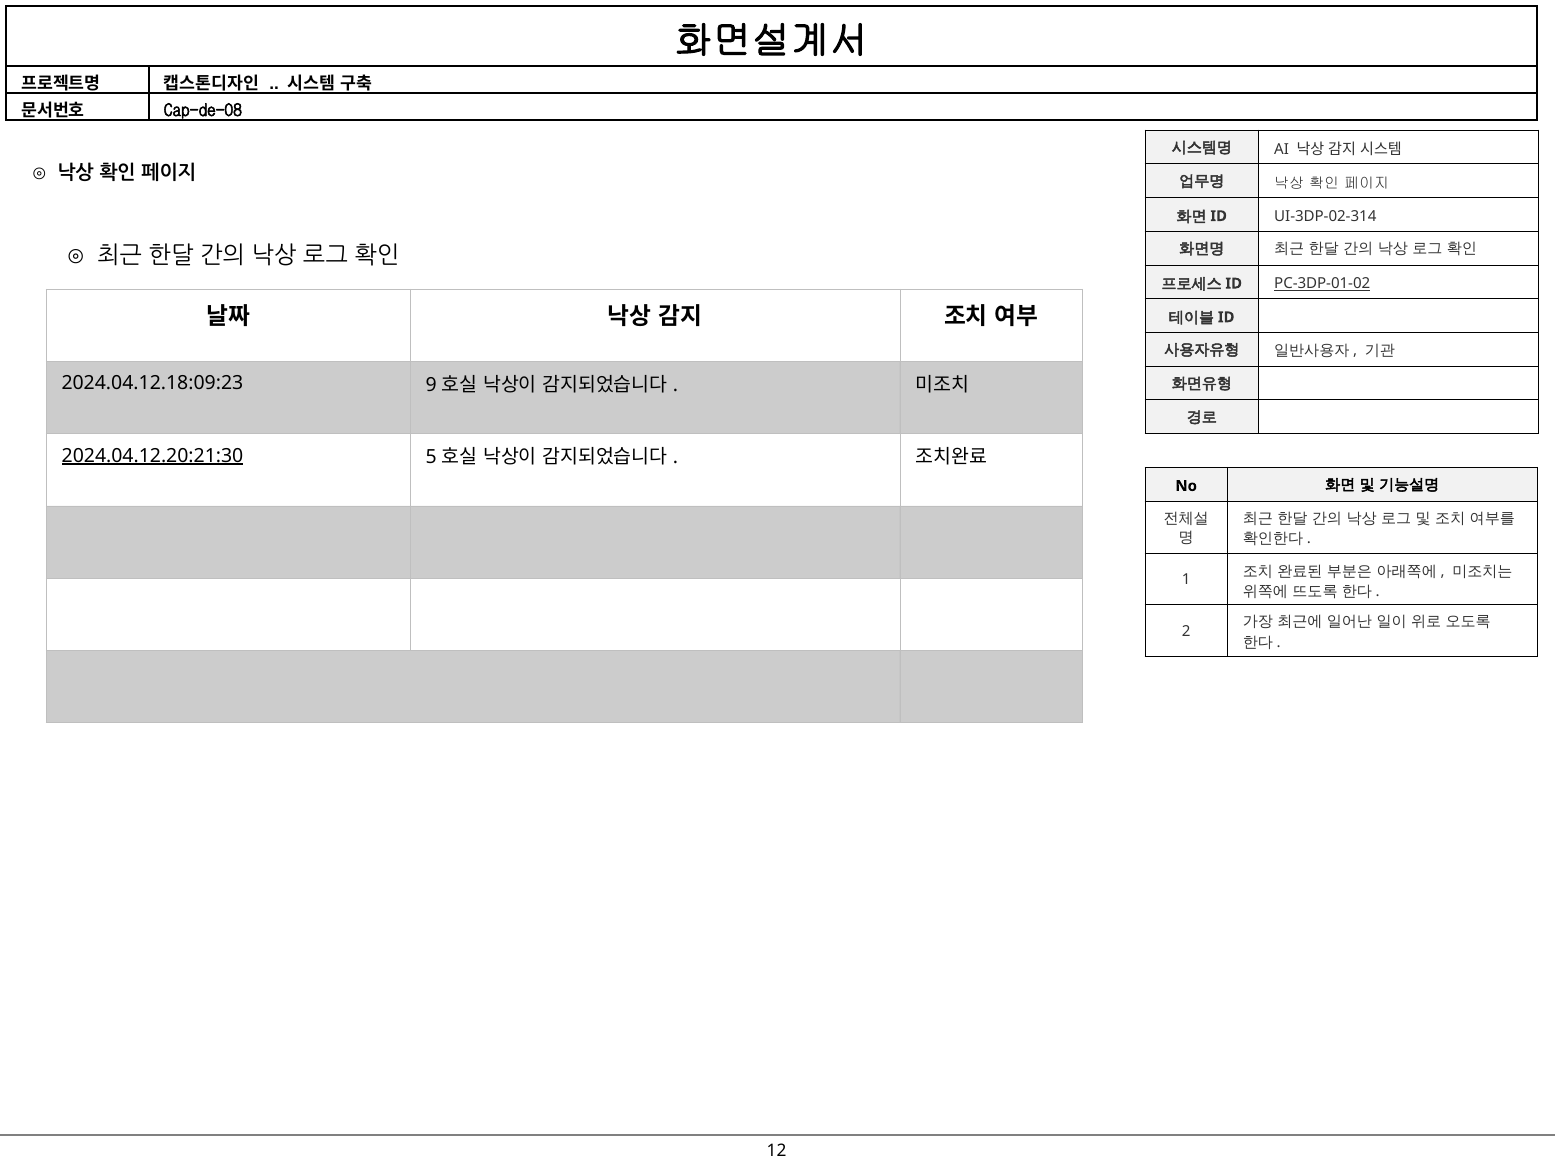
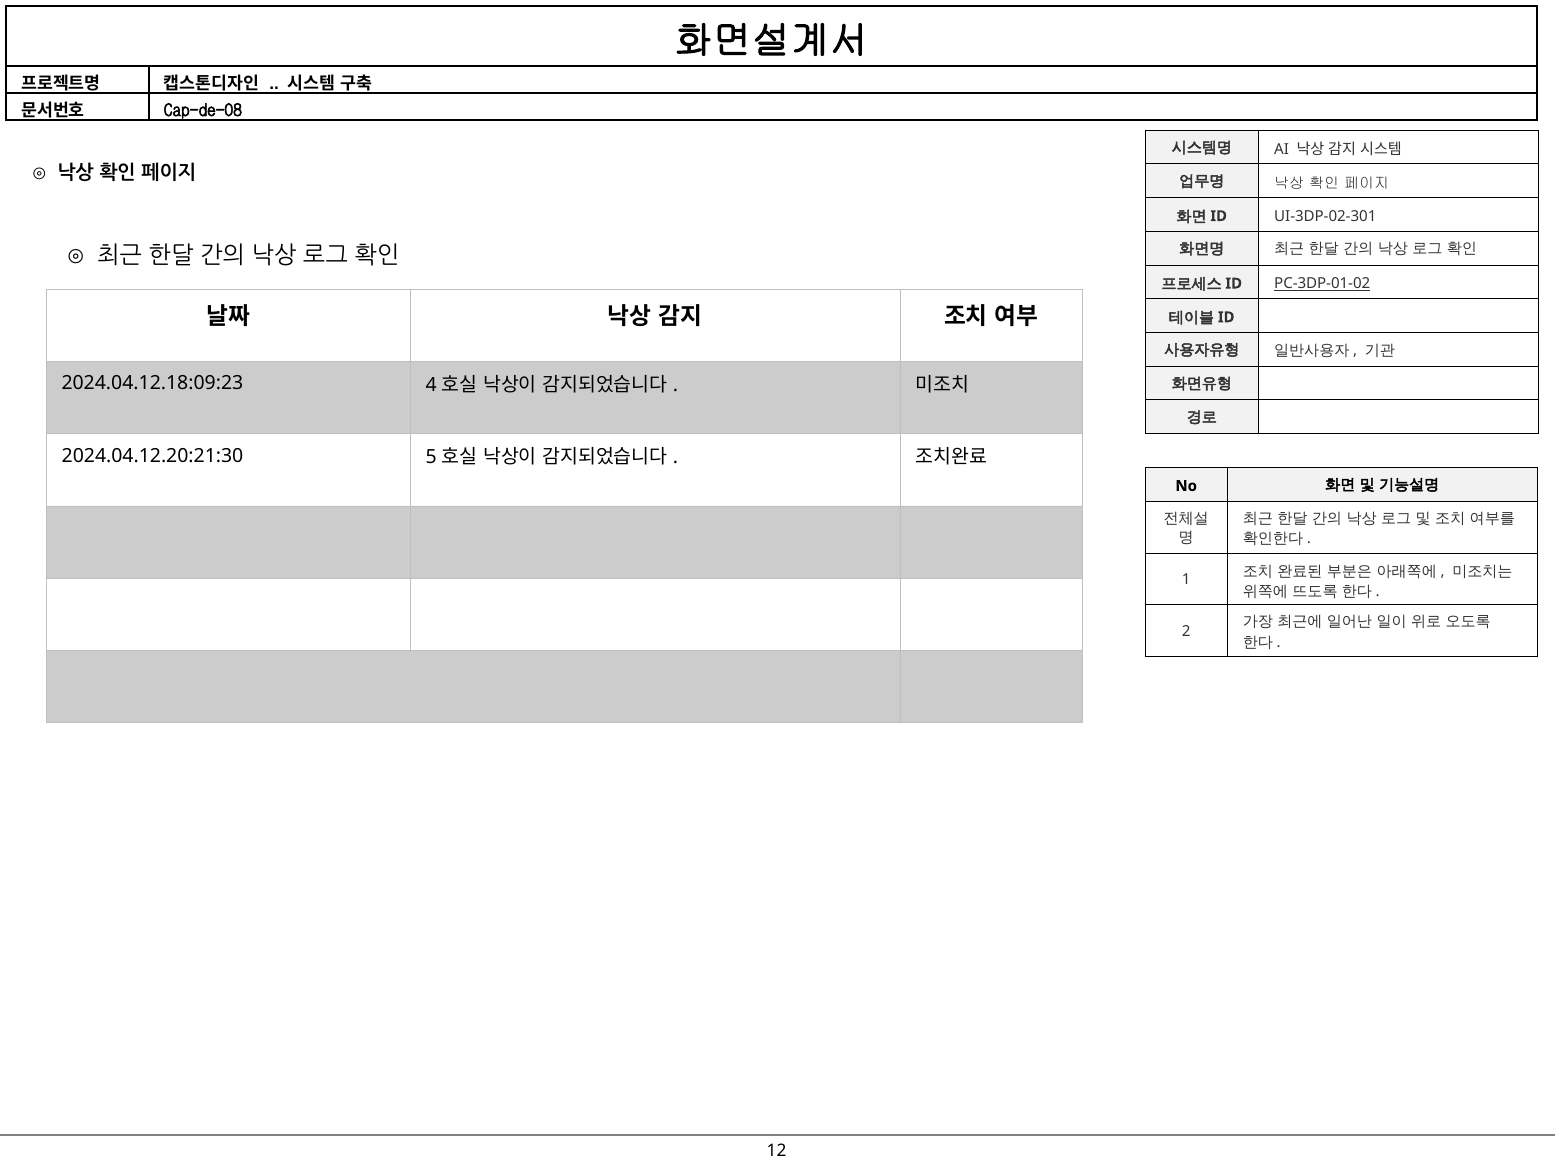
UI-3DP-02-314: UI-3DP-02-314 -> UI-3DP-02-301 (1325, 216)
9: 9 -> 4 (431, 385)
2024.04.12.20:21:30 underline: present -> none (153, 456)
